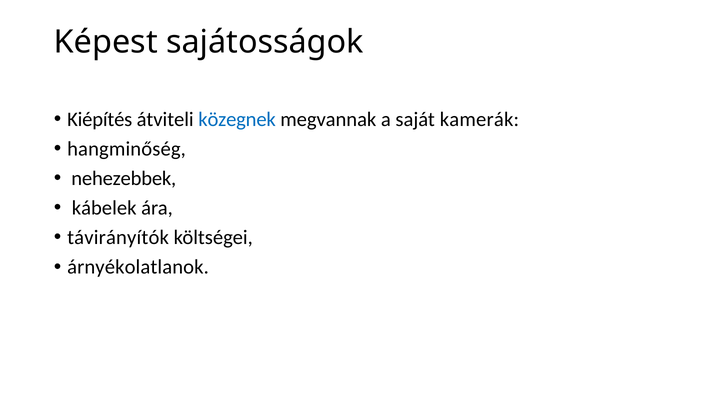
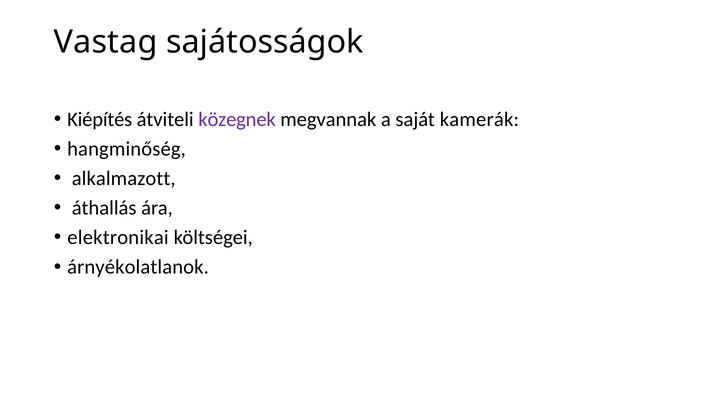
Képest: Képest -> Vastag (106, 42)
közegnek colour: blue -> purple (237, 119)
nehezebbek: nehezebbek -> alkalmazott (124, 179)
kábelek: kábelek -> áthallás (104, 208)
távirányítók: távirányítók -> elektronikai (118, 238)
